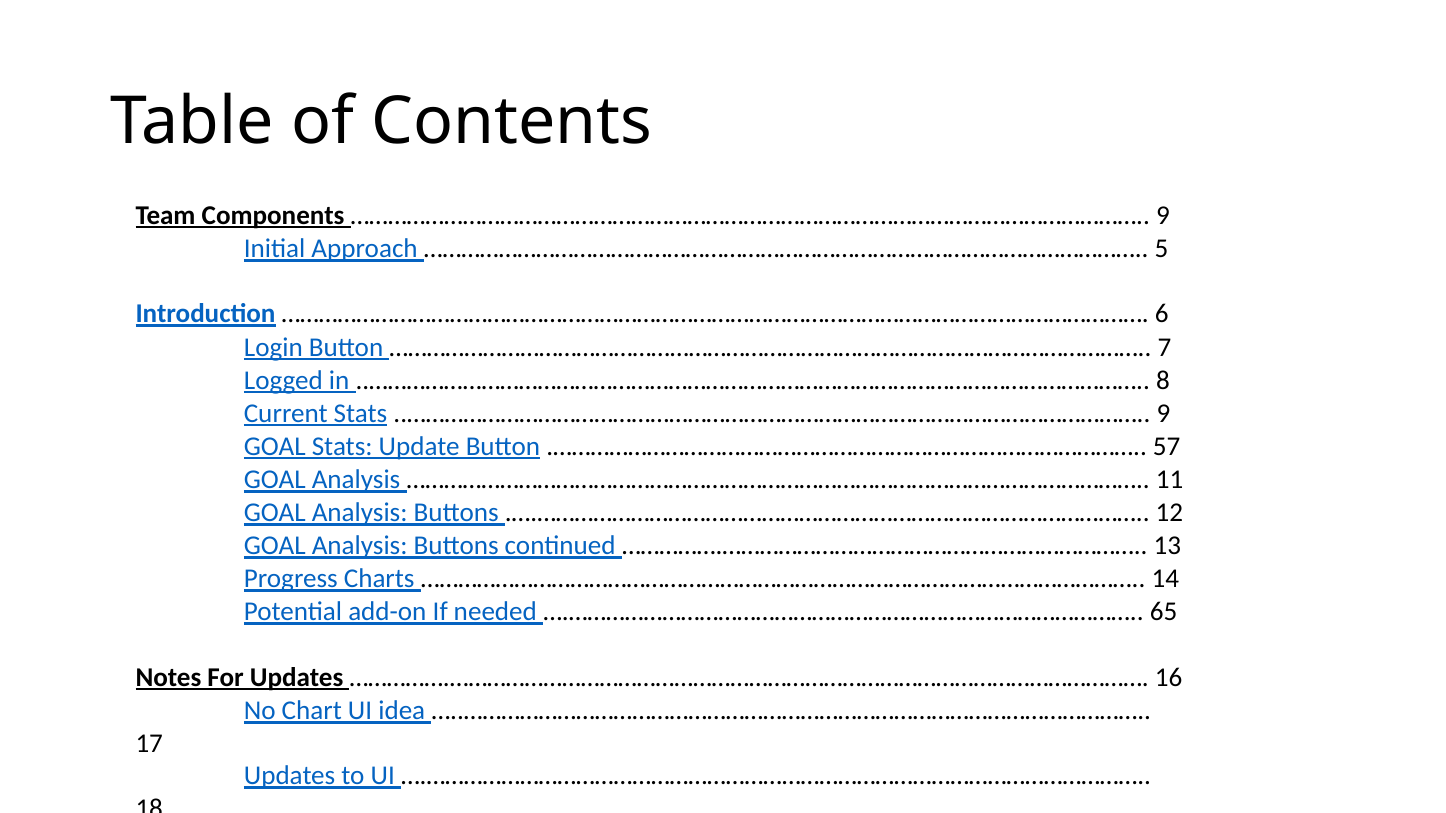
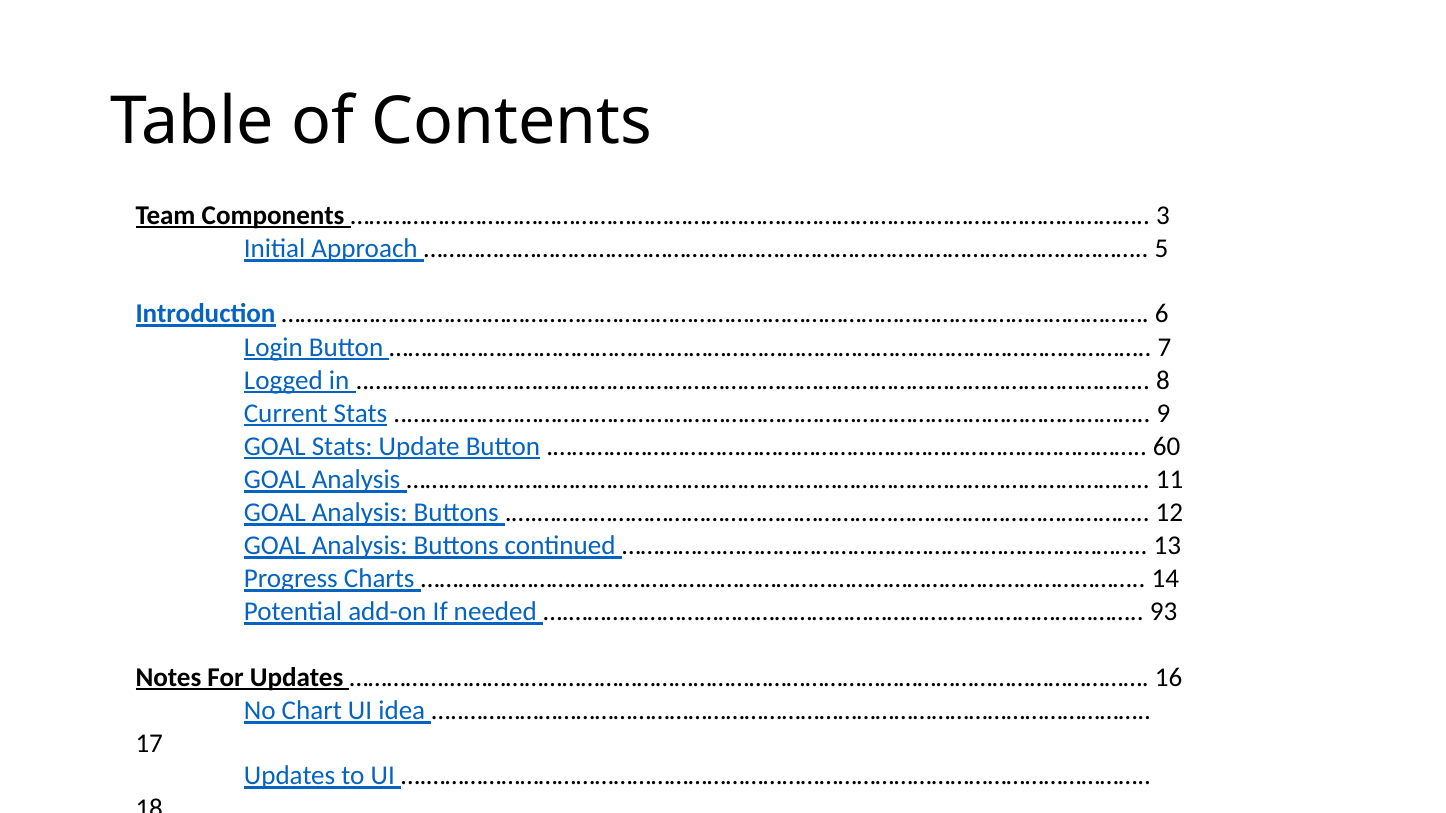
9: 9 -> 3 (1163, 215)
57: 57 -> 60 (1167, 446)
65: 65 -> 93 (1164, 612)
